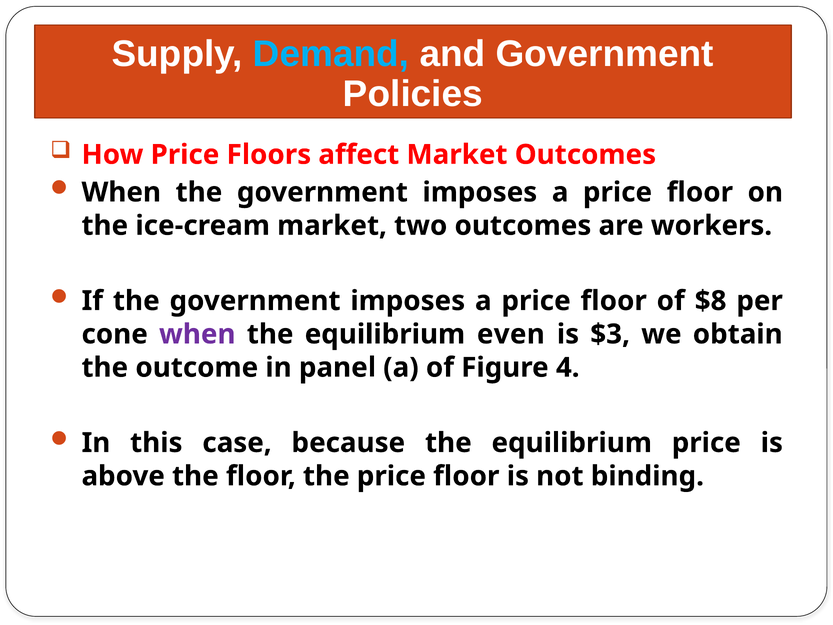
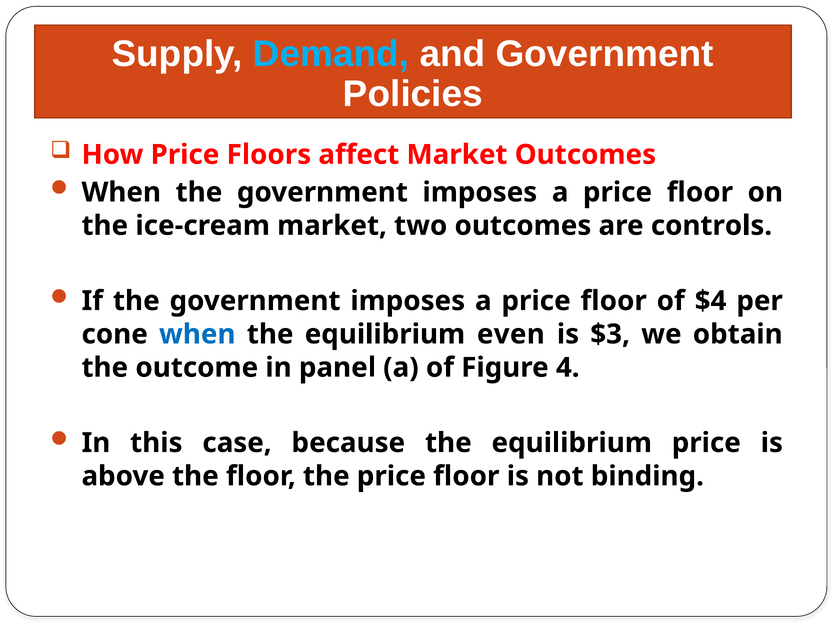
workers: workers -> controls (711, 226)
$8: $8 -> $4 (711, 301)
when colour: purple -> blue (197, 334)
